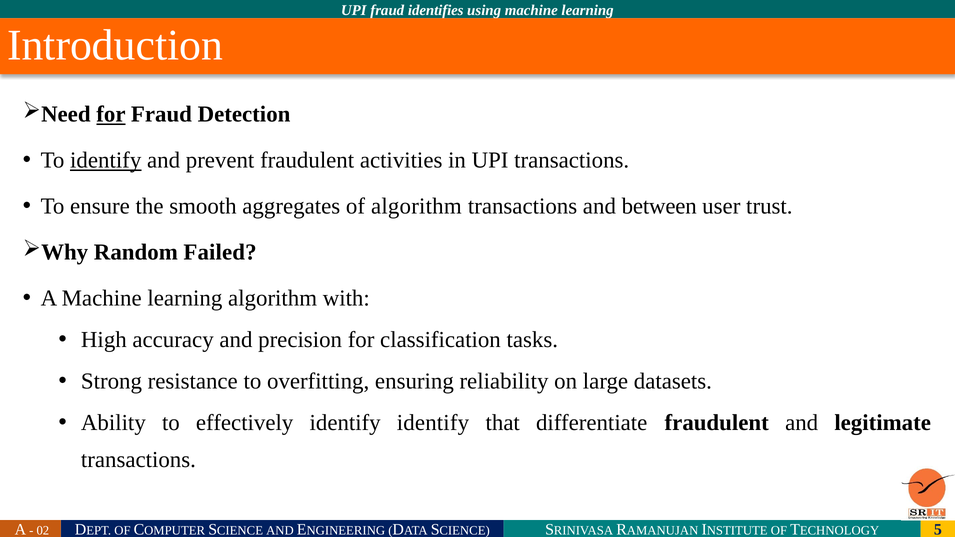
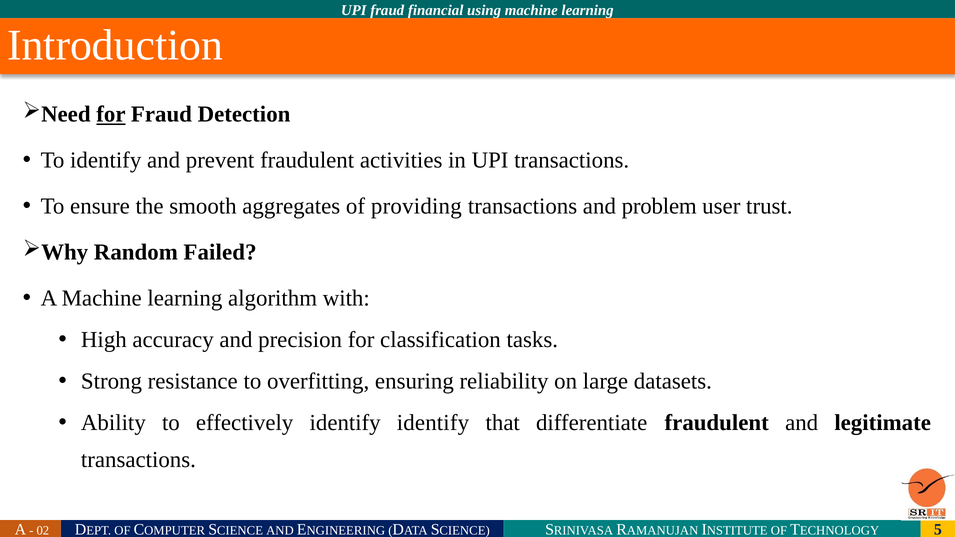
identifies: identifies -> financial (436, 10)
identify underline: present -> none (106, 160)
of algorithm: algorithm -> providing (416, 206)
between: between -> problem (659, 206)
